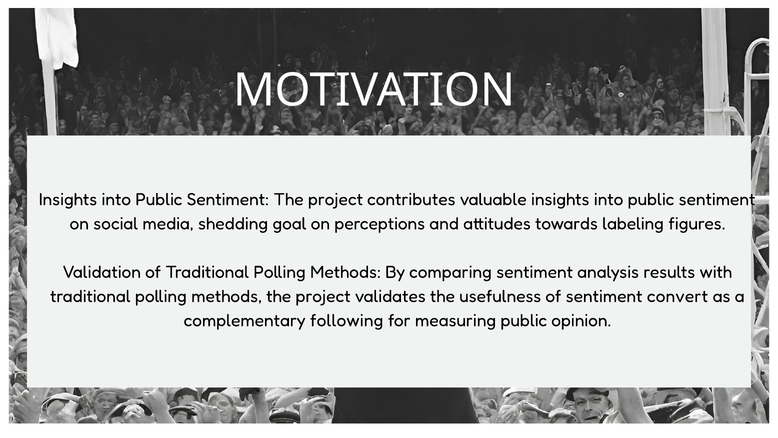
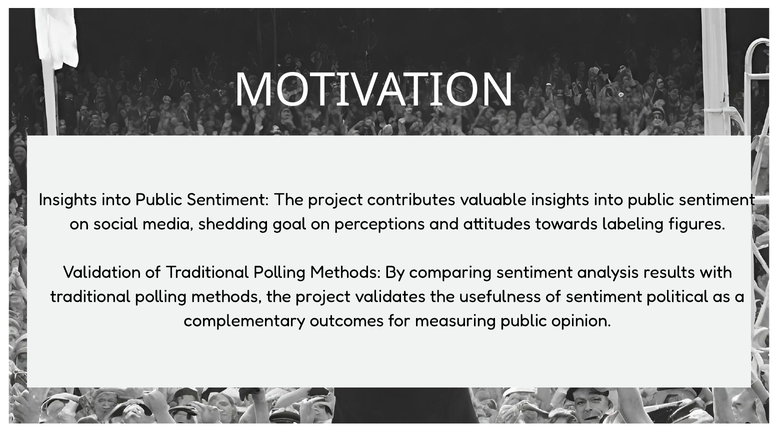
convert: convert -> political (678, 296)
following: following -> outcomes (347, 320)
